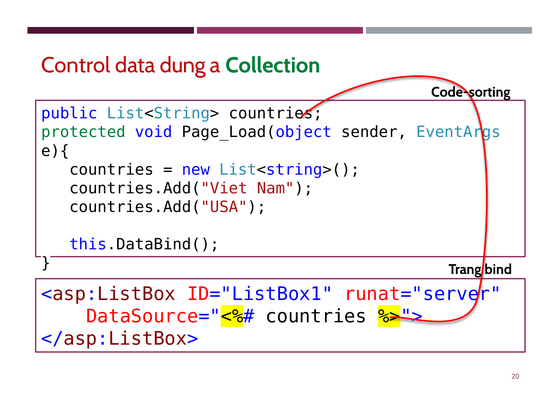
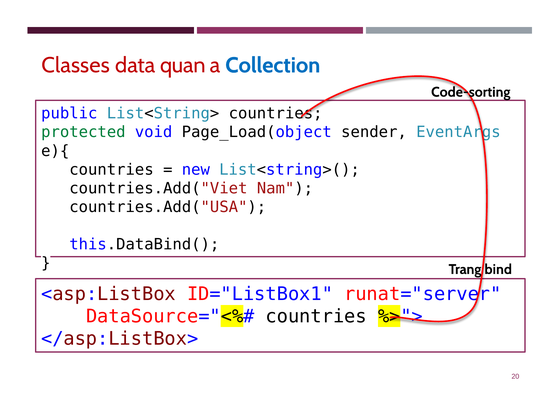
Control: Control -> Classes (76, 65)
dung: dung -> quan (183, 65)
Collection colour: green -> blue (273, 65)
